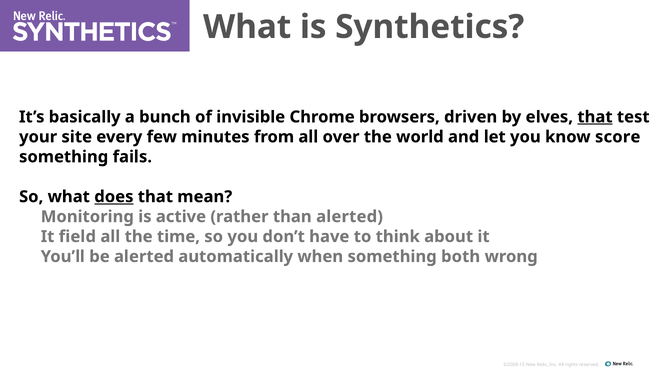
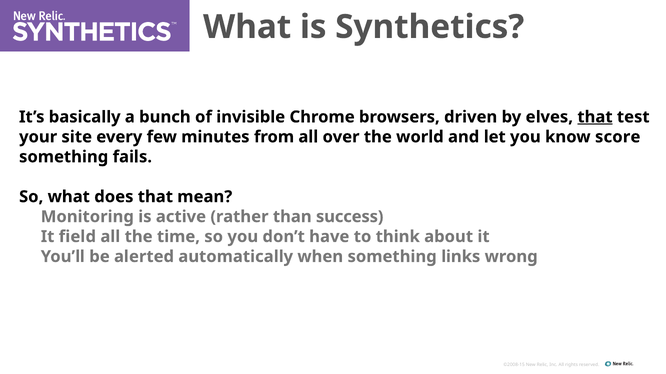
does underline: present -> none (114, 197)
than alerted: alerted -> success (350, 217)
both: both -> links (461, 257)
